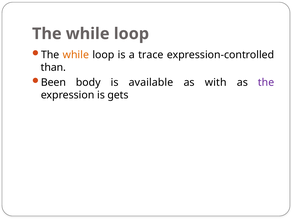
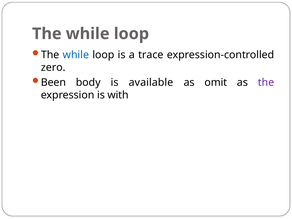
while colour: orange -> blue (76, 55)
than: than -> zero (53, 67)
with: with -> omit (216, 82)
gets: gets -> with (118, 95)
